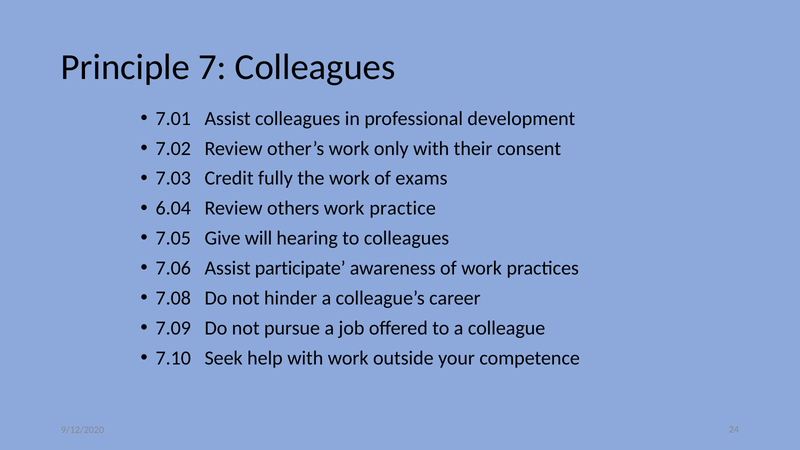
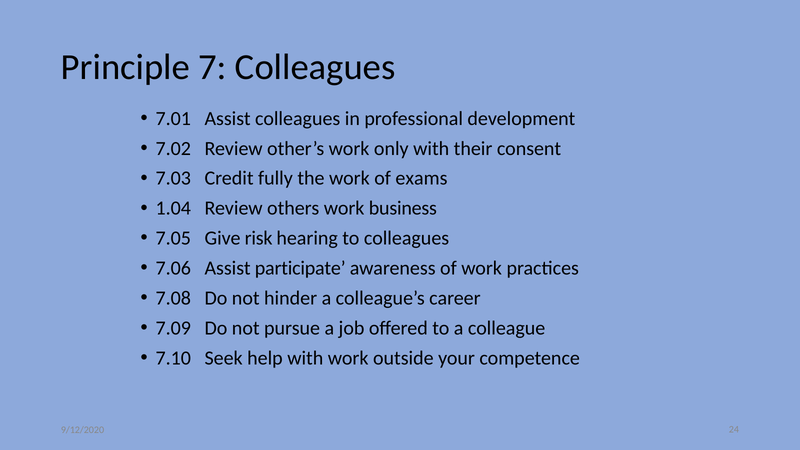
6.04: 6.04 -> 1.04 (173, 208)
practice: practice -> business (403, 208)
will: will -> risk (259, 238)
